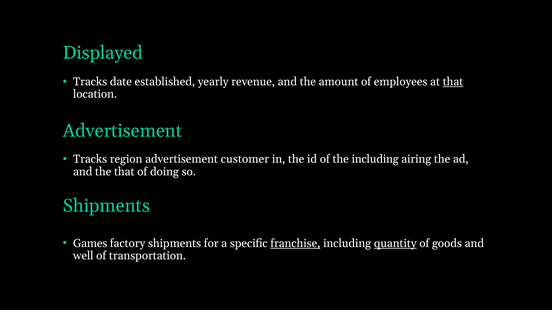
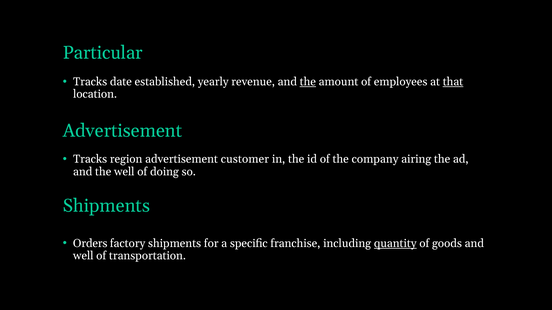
Displayed: Displayed -> Particular (103, 53)
the underline: none -> present (308, 82)
the including: including -> company (375, 159)
the that: that -> well (124, 172)
Games: Games -> Orders (90, 244)
franchise underline: present -> none (295, 244)
